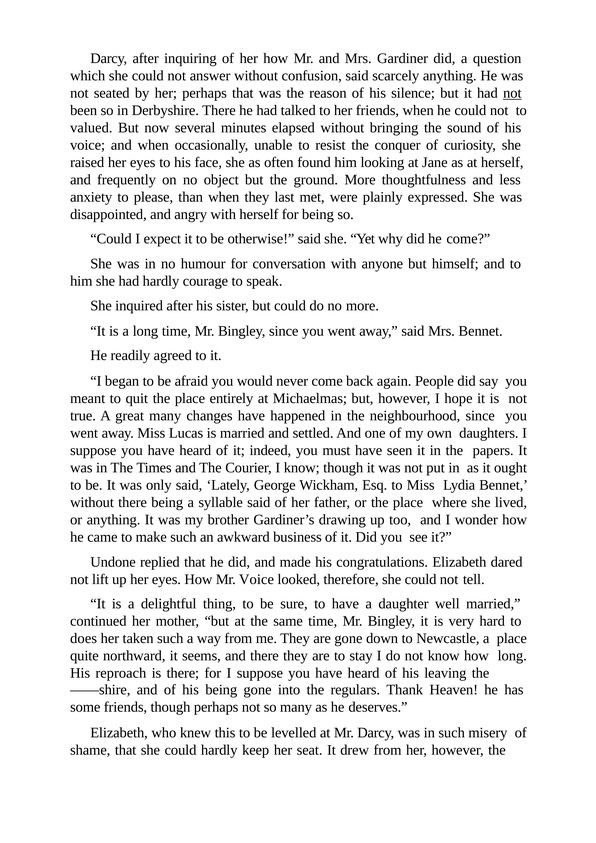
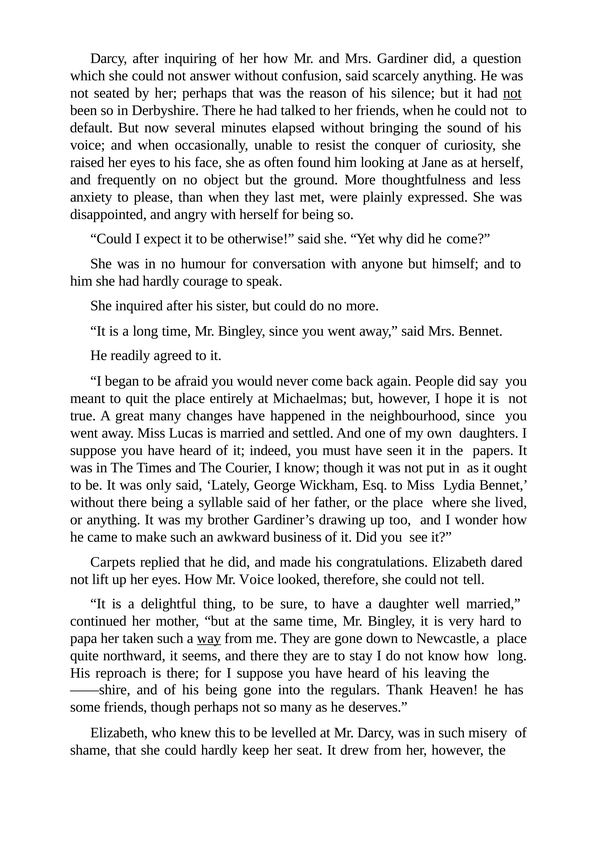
valued: valued -> default (91, 128)
Undone: Undone -> Carpets (113, 562)
does: does -> papa (84, 639)
way underline: none -> present (209, 639)
